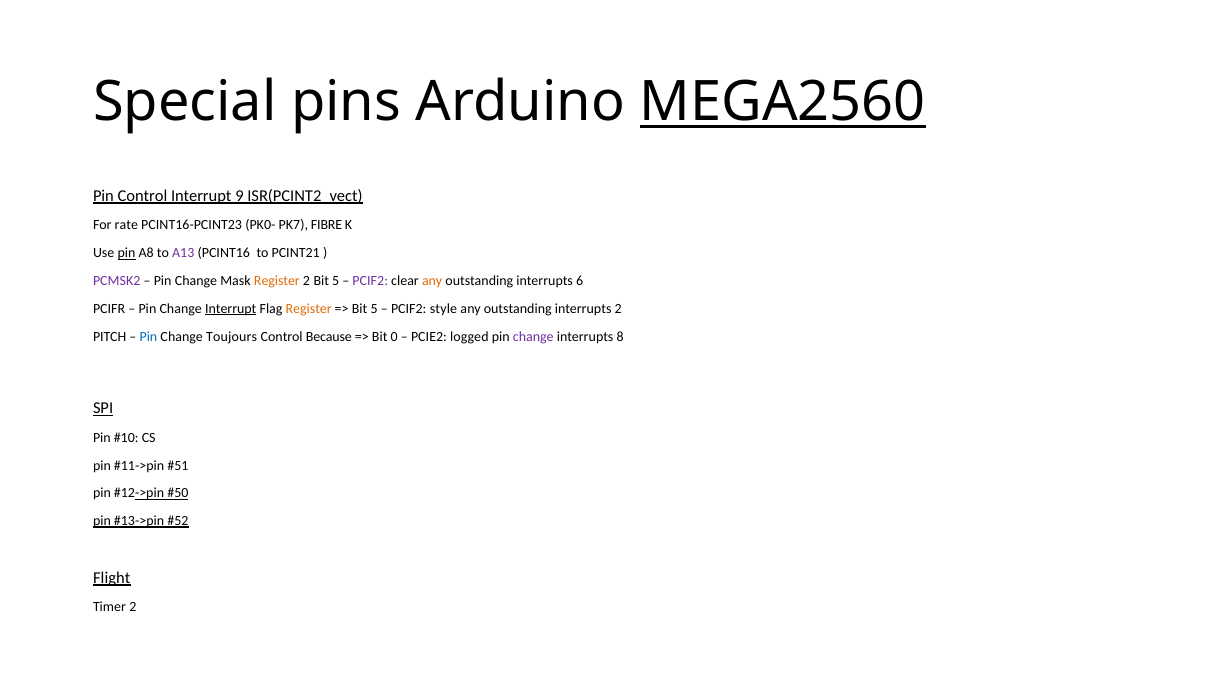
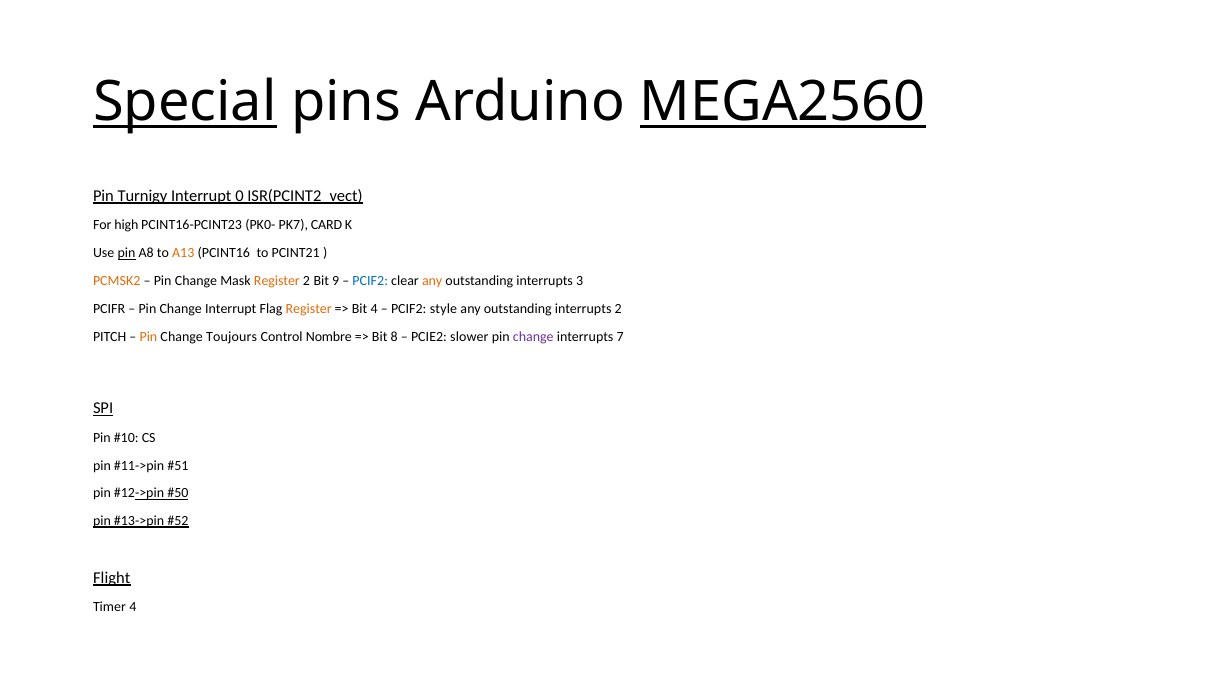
Special underline: none -> present (185, 102)
Pin Control: Control -> Turnigy (143, 196)
9: 9 -> 0 (239, 196)
rate: rate -> high (126, 225)
FIBRE: FIBRE -> CARD (327, 225)
A13 colour: purple -> orange (183, 253)
PCMSK2 colour: purple -> orange (117, 281)
2 Bit 5: 5 -> 9 (336, 281)
PCIF2 colour: purple -> blue (370, 281)
6: 6 -> 3 (580, 281)
Interrupt underline: present -> none (231, 309)
5: 5 -> 4 (374, 309)
Pin colour: blue -> orange (148, 337)
Because: Because -> Nombre (329, 337)
0: 0 -> 8 (394, 337)
logged: logged -> slower (469, 337)
8: 8 -> 7 (620, 337)
Timer 2: 2 -> 4 (133, 607)
